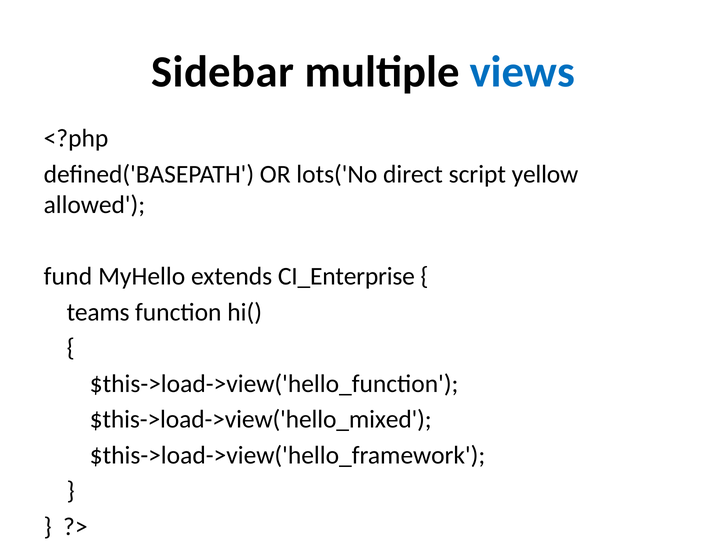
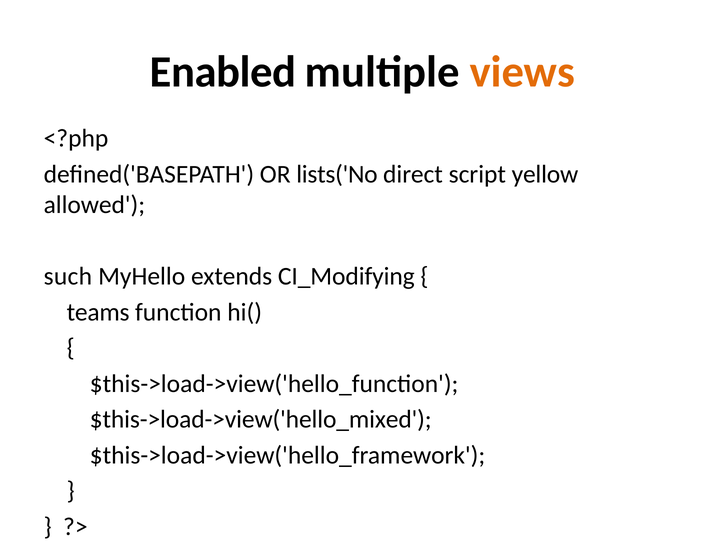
Sidebar: Sidebar -> Enabled (223, 72)
views colour: blue -> orange (522, 72)
lots('No: lots('No -> lists('No (337, 174)
fund: fund -> such (68, 276)
CI_Enterprise: CI_Enterprise -> CI_Modifying (346, 276)
